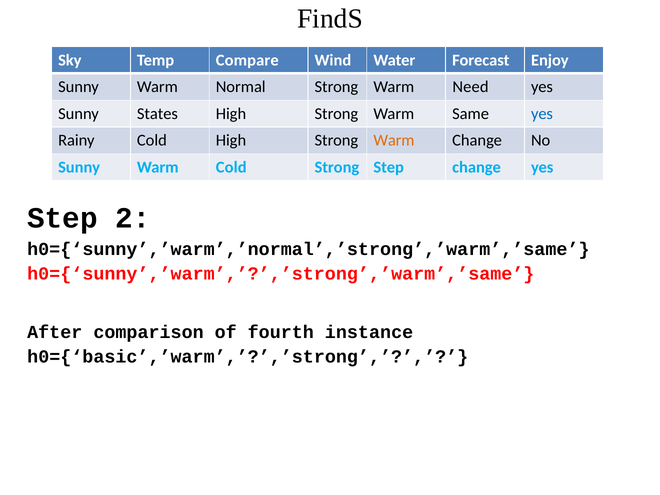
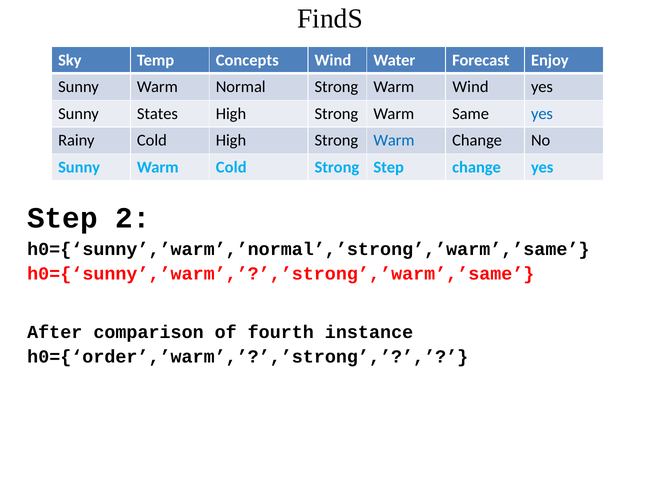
Compare: Compare -> Concepts (247, 60)
Warm Need: Need -> Wind (471, 87)
Warm colour: orange -> blue (394, 141)
h0={‘basic’,’warm’,’?’,’strong: h0={‘basic’,’warm’,’?’,’strong -> h0={‘order’,’warm’,’?’,’strong (248, 357)
